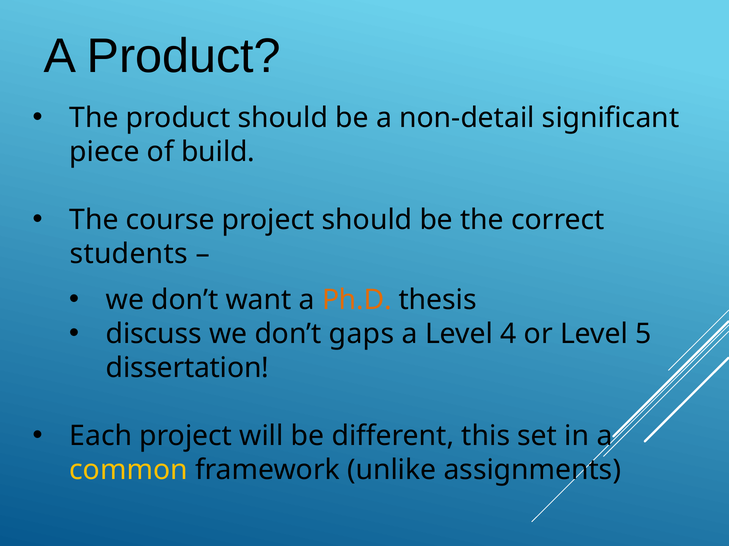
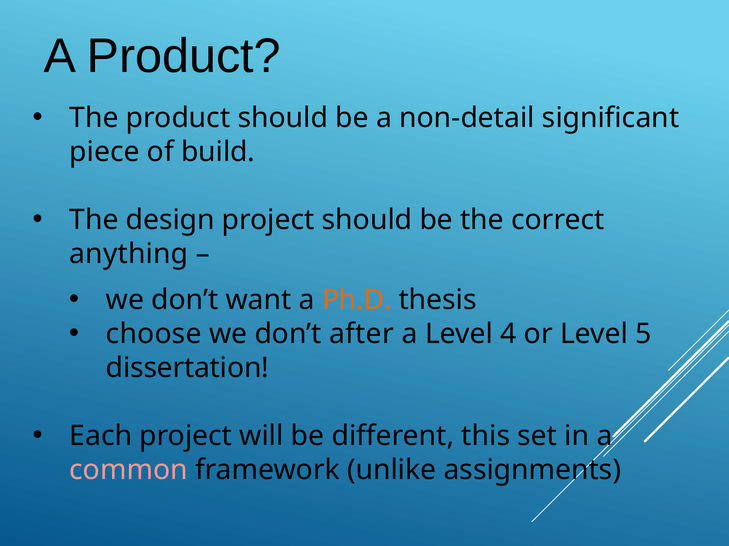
course: course -> design (170, 220)
students: students -> anything (129, 254)
discuss: discuss -> choose (154, 334)
gaps: gaps -> after (362, 334)
common colour: yellow -> pink (129, 471)
